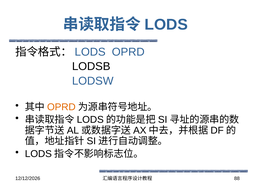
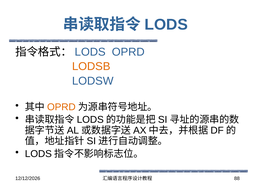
LODSB colour: black -> orange (91, 66)
